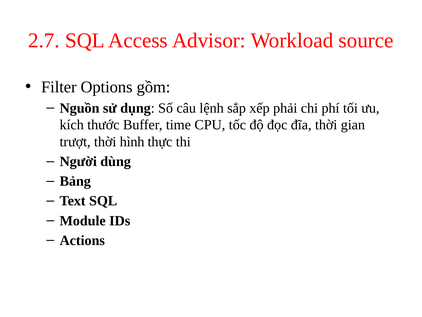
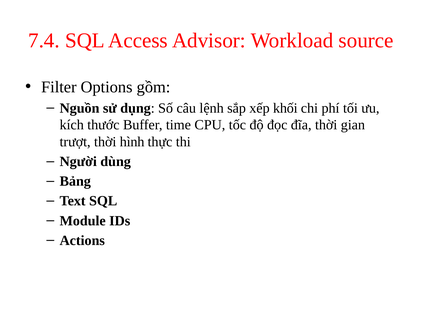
2.7: 2.7 -> 7.4 (44, 41)
phải: phải -> khối (285, 108)
